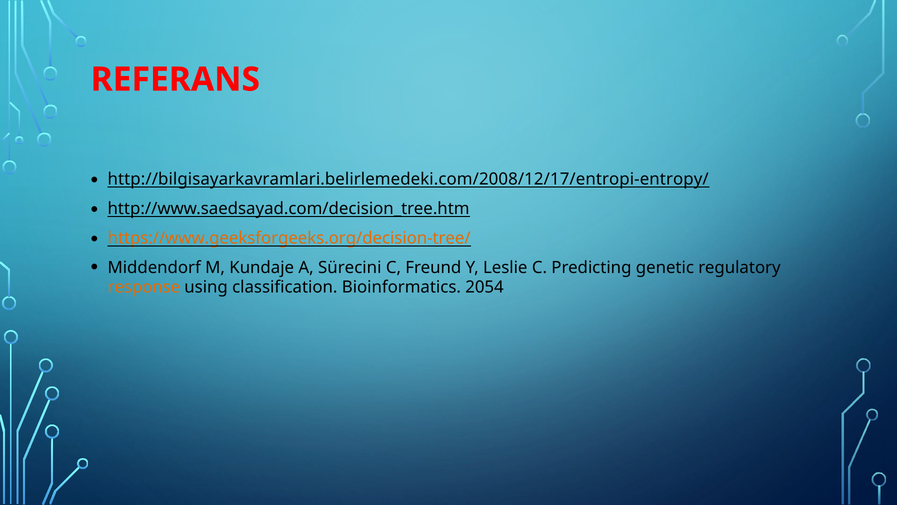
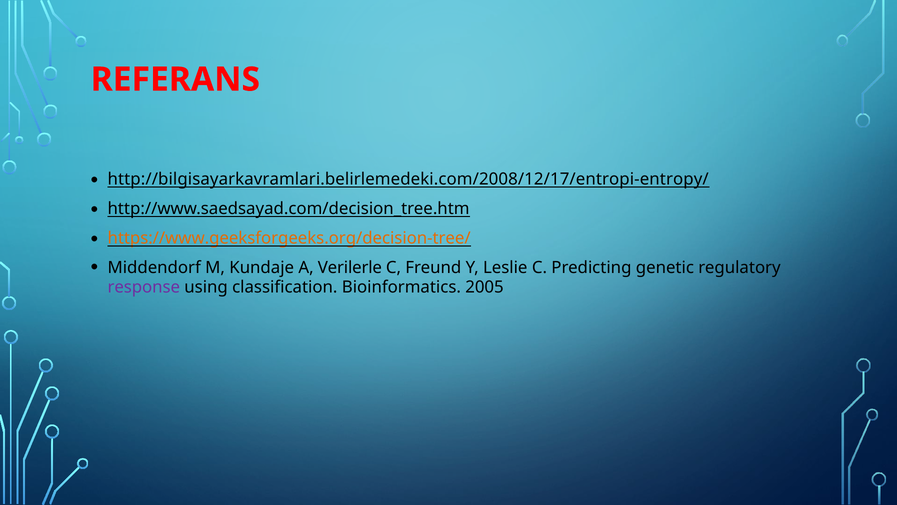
Sürecini: Sürecini -> Verilerle (350, 268)
response colour: orange -> purple (144, 287)
2054: 2054 -> 2005 (484, 287)
